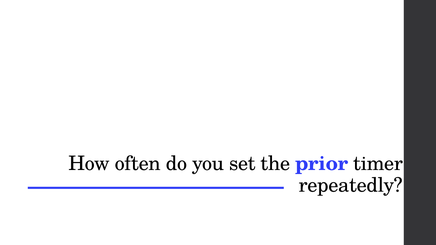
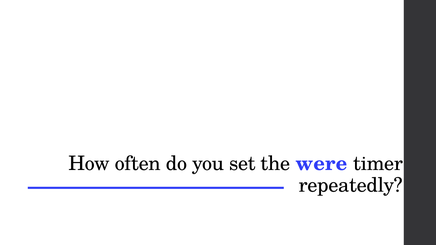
prior: prior -> were (321, 164)
